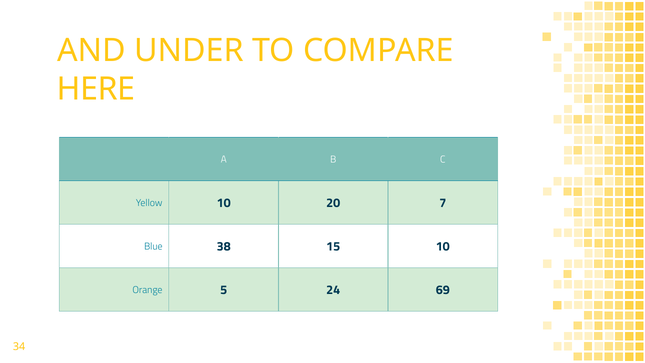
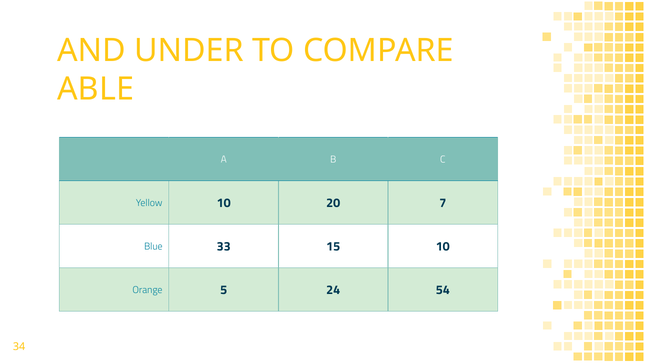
HERE: HERE -> ABLE (96, 89)
38: 38 -> 33 (224, 246)
69: 69 -> 54 (443, 290)
